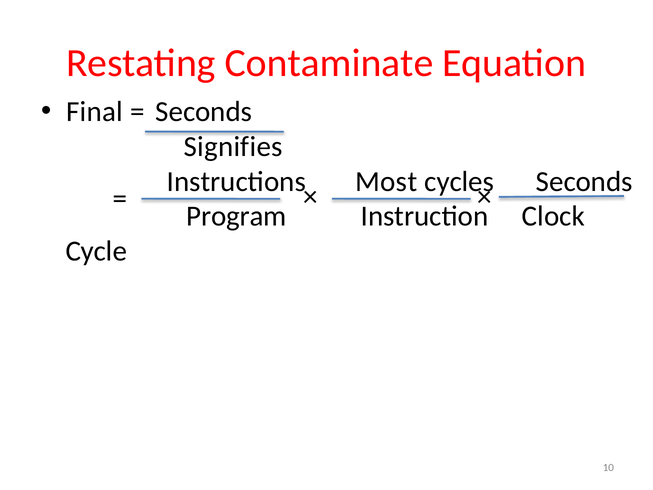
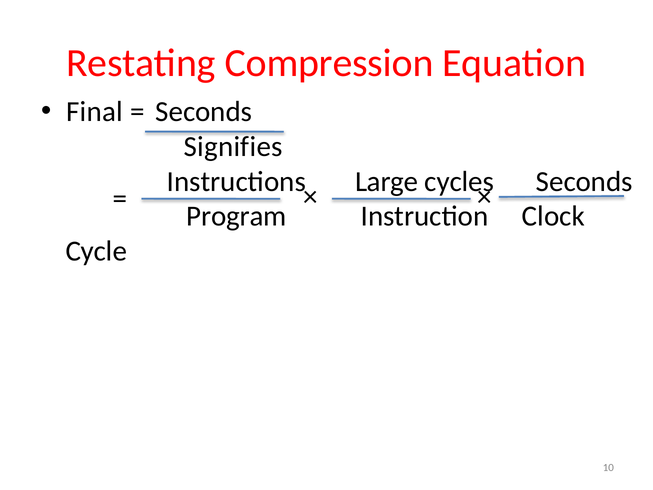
Contaminate: Contaminate -> Compression (329, 63)
Most: Most -> Large (387, 181)
